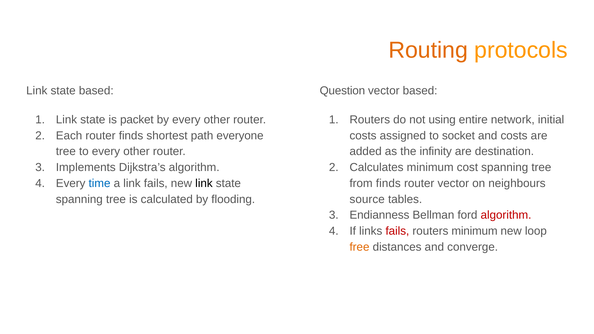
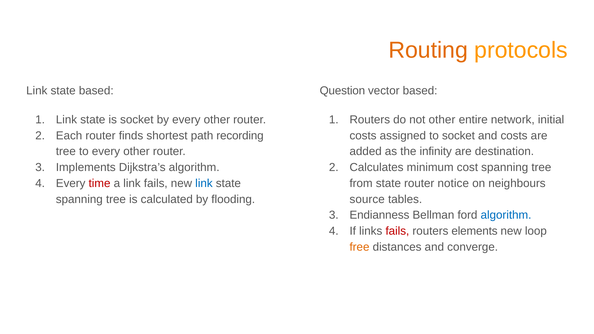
is packet: packet -> socket (137, 120)
not using: using -> other (442, 120)
everyone: everyone -> recording (240, 136)
time colour: blue -> red (100, 183)
link colour: black -> blue (204, 183)
from finds: finds -> state (388, 183)
router vector: vector -> notice (453, 183)
algorithm colour: red -> blue (506, 215)
routers minimum: minimum -> elements (475, 231)
